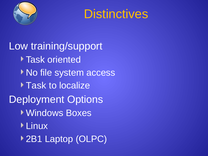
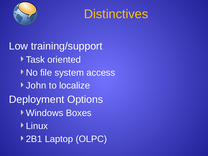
Task: Task -> John (36, 86)
